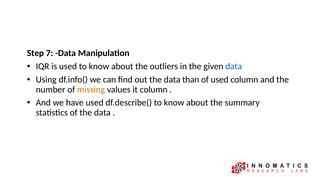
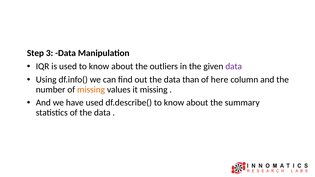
7: 7 -> 3 (50, 53)
data colour: blue -> purple (234, 66)
of used: used -> here (220, 80)
it column: column -> missing (154, 90)
